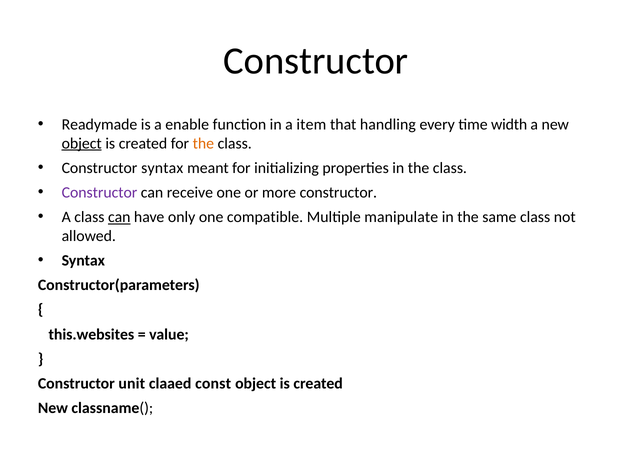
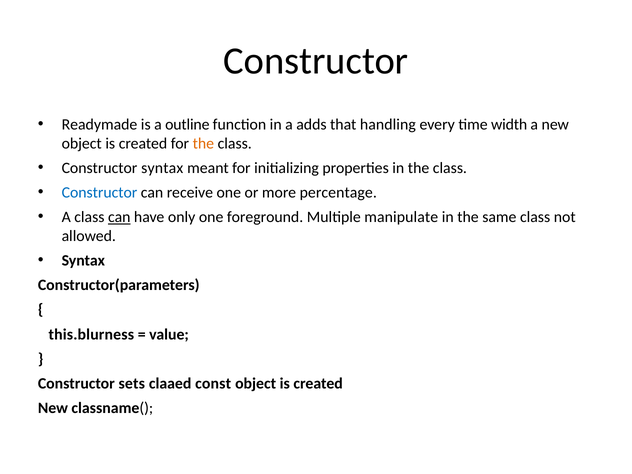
enable: enable -> outline (187, 124)
item: item -> adds (311, 124)
object underline: present -> none (82, 143)
Constructor colour: purple -> blue (99, 192)
more constructor: constructor -> percentage (338, 192)
compatible: compatible -> foreground (265, 217)
this.websites: this.websites -> this.blurness (91, 334)
unit: unit -> sets (132, 384)
